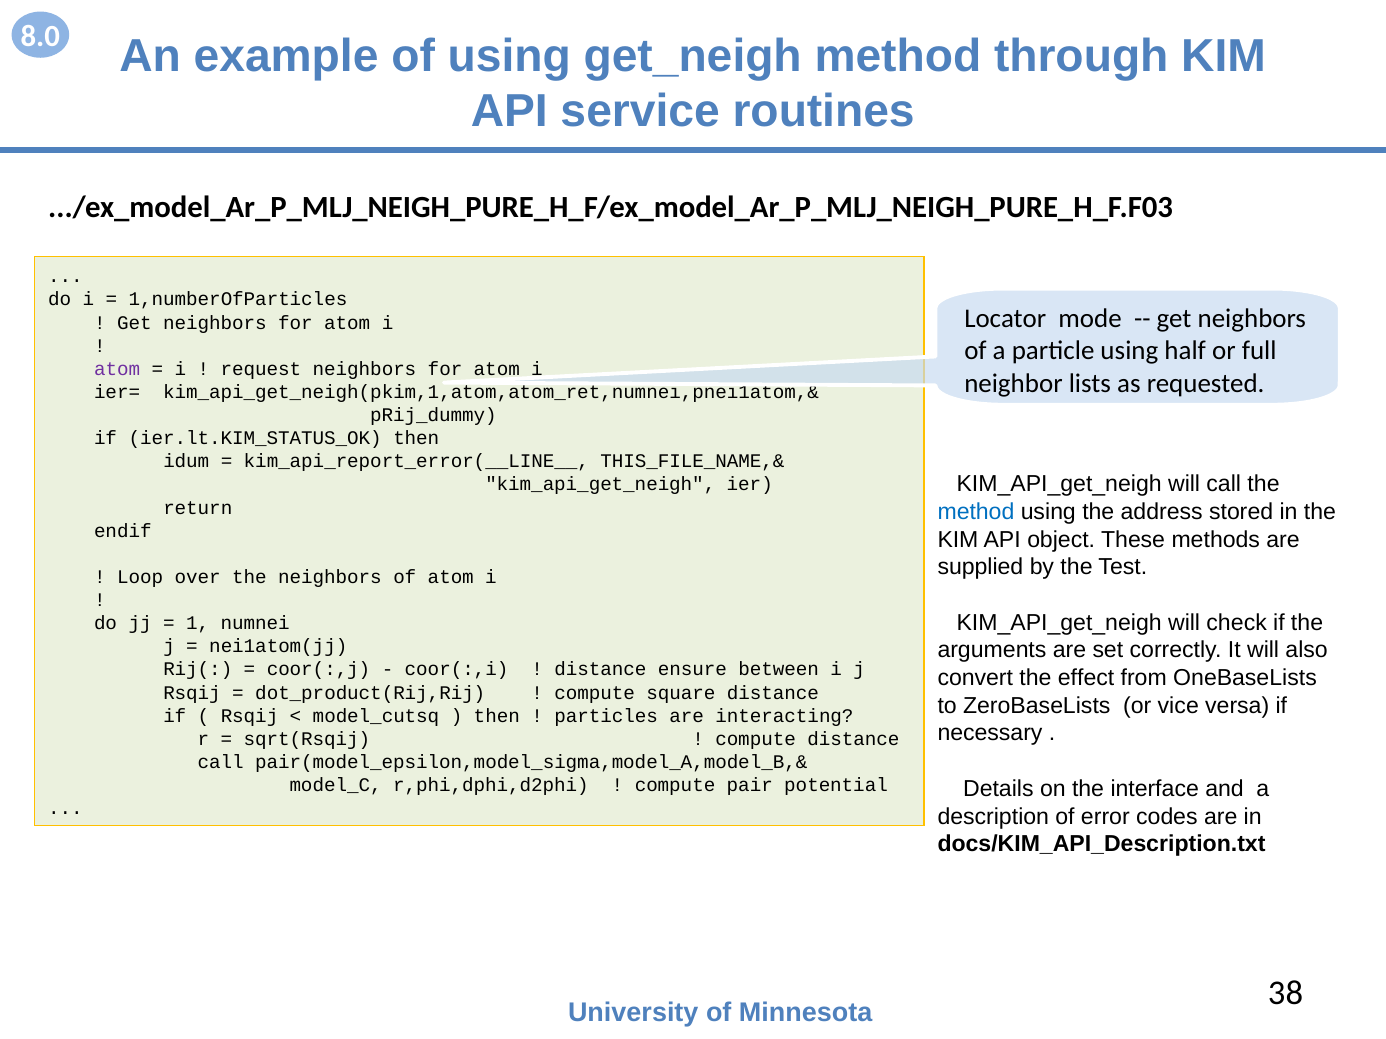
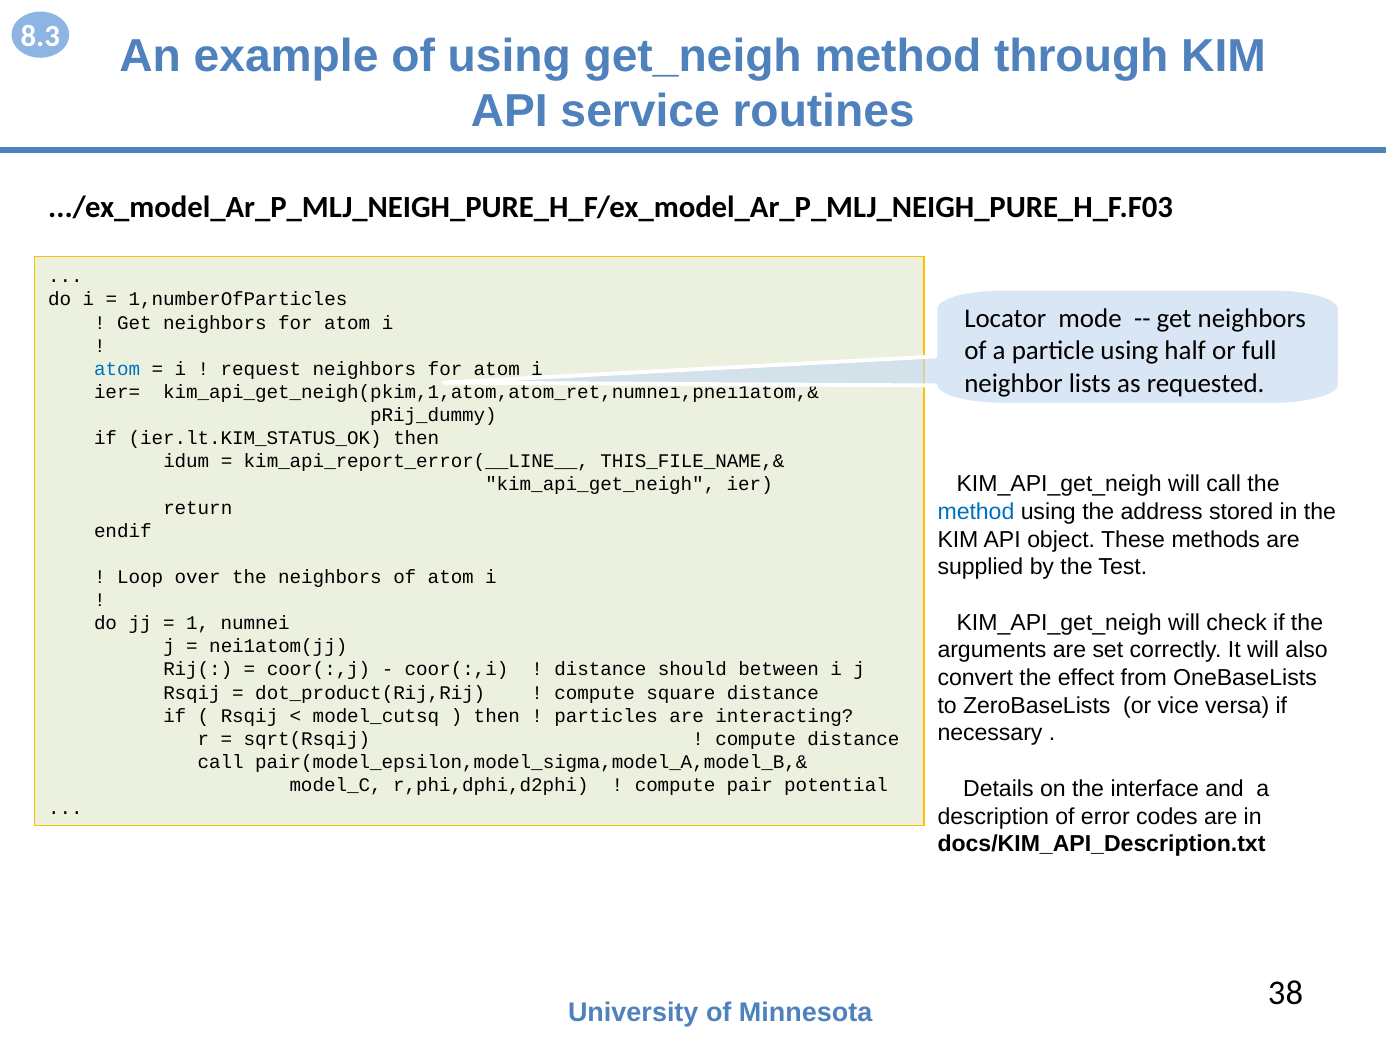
8.0: 8.0 -> 8.3 (40, 37)
atom colour: purple -> blue (117, 369)
ensure: ensure -> should (692, 670)
